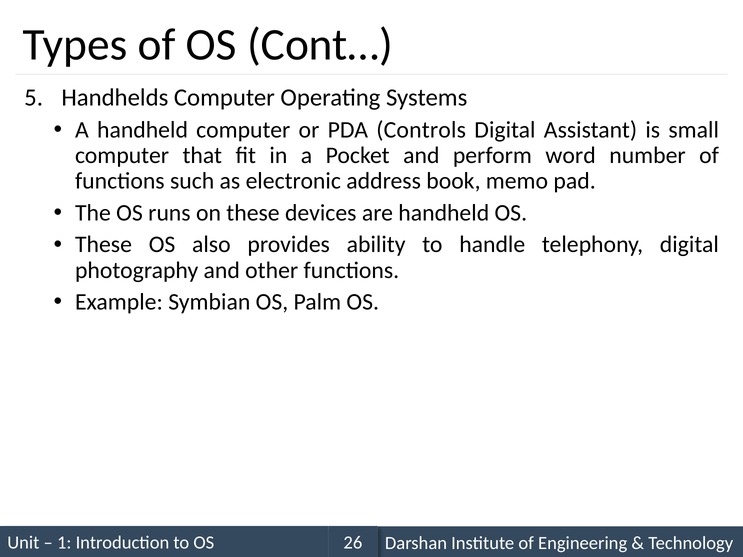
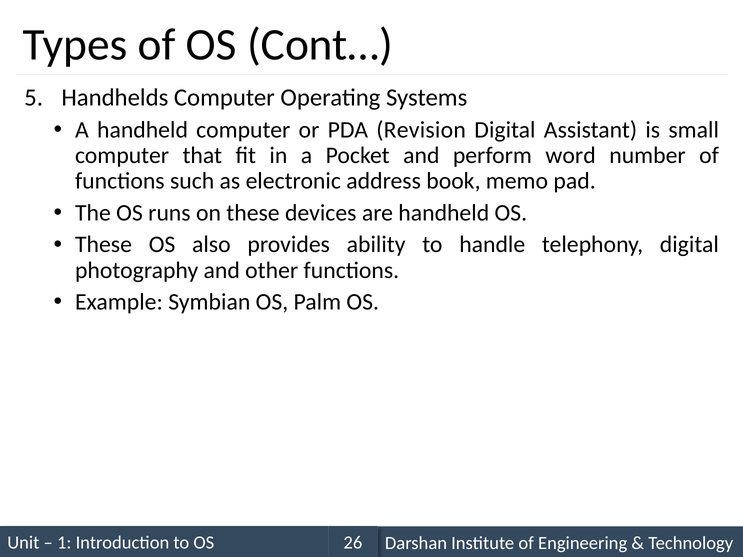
Controls: Controls -> Revision (421, 130)
